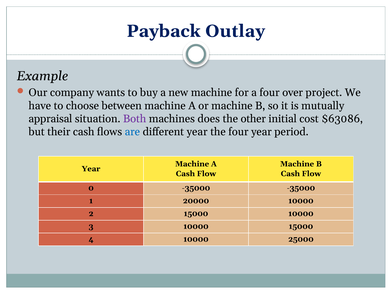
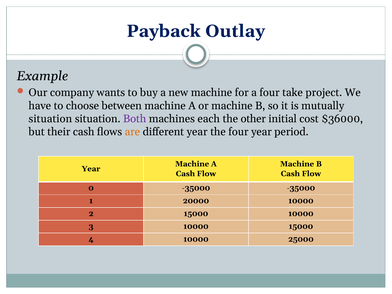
over: over -> take (293, 93)
appraisal: appraisal -> situation (50, 119)
does: does -> each (209, 119)
$63086: $63086 -> $36000 (342, 119)
are colour: blue -> orange (132, 132)
